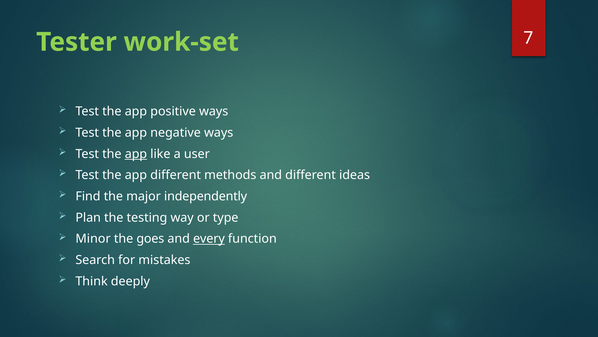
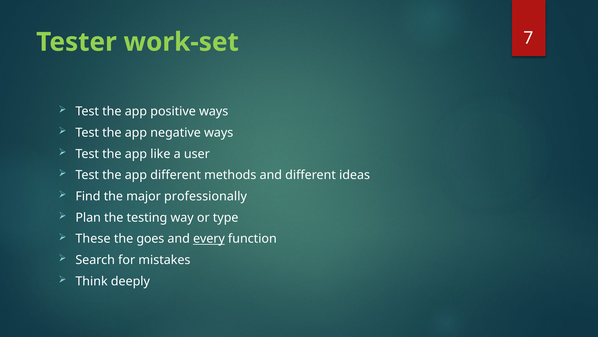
app underline: present -> none (136, 154)
independently: independently -> professionally (205, 196)
Minor: Minor -> These (93, 238)
